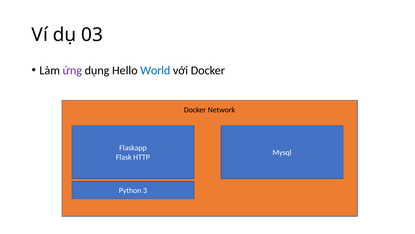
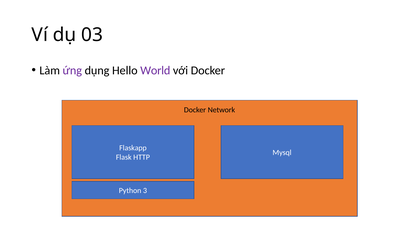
World colour: blue -> purple (155, 70)
